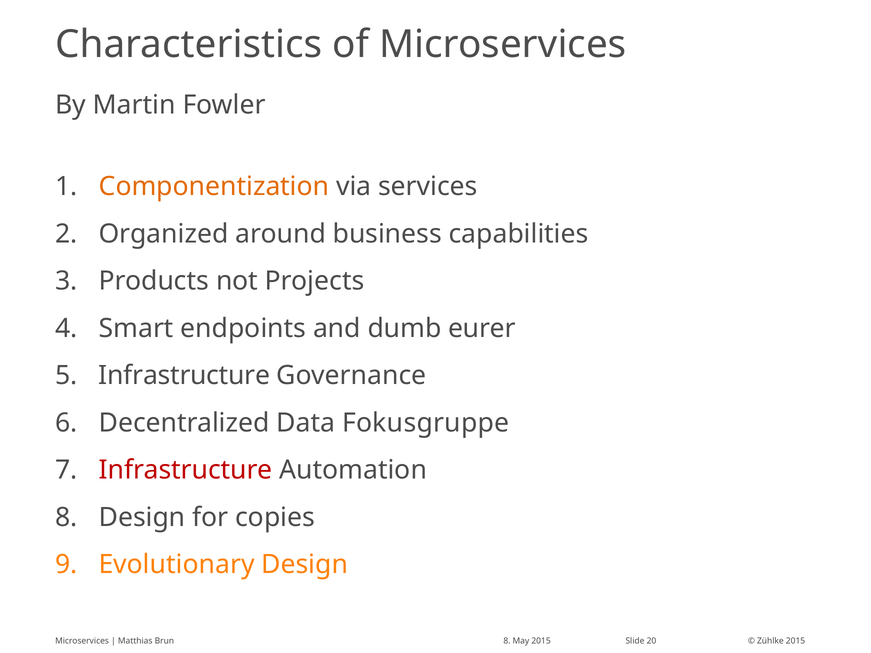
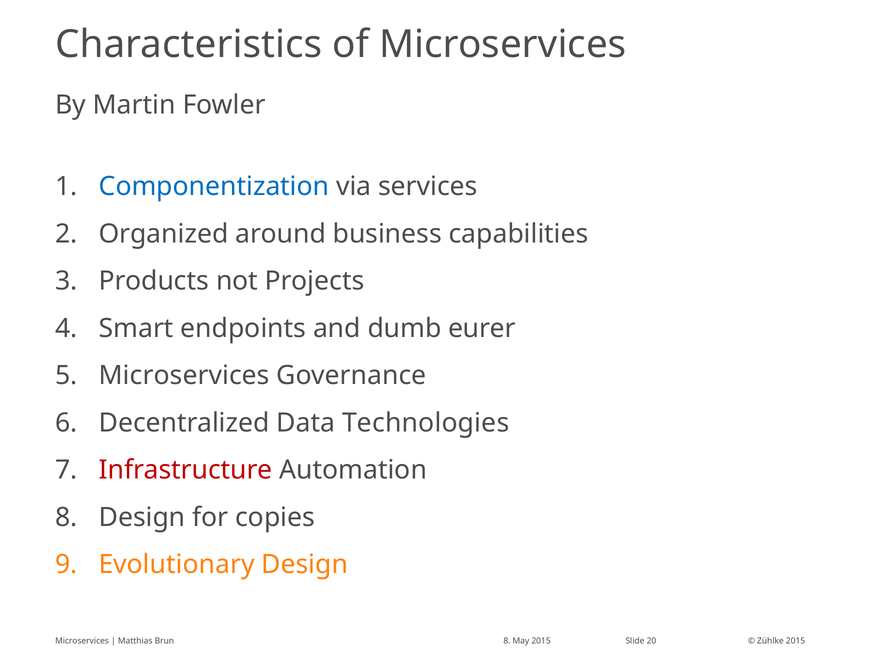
Componentization colour: orange -> blue (214, 187)
Infrastructure: Infrastructure -> Microservices (184, 376)
Fokusgruppe: Fokusgruppe -> Technologies (426, 423)
